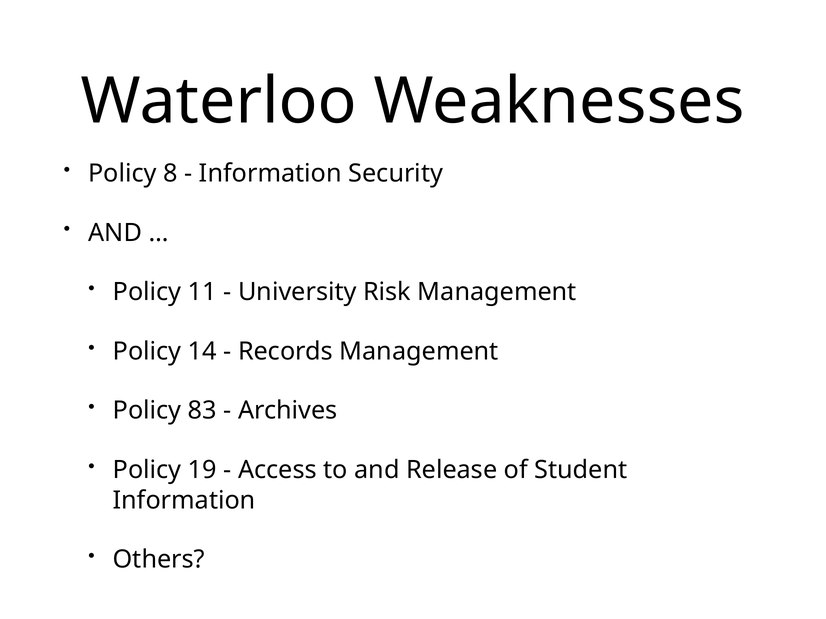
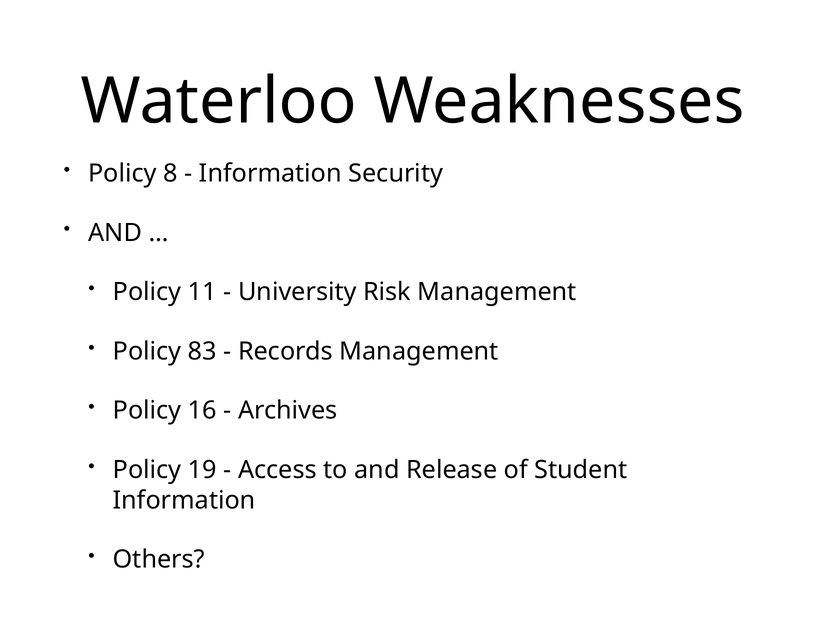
14: 14 -> 83 (202, 352)
83: 83 -> 16 (202, 411)
